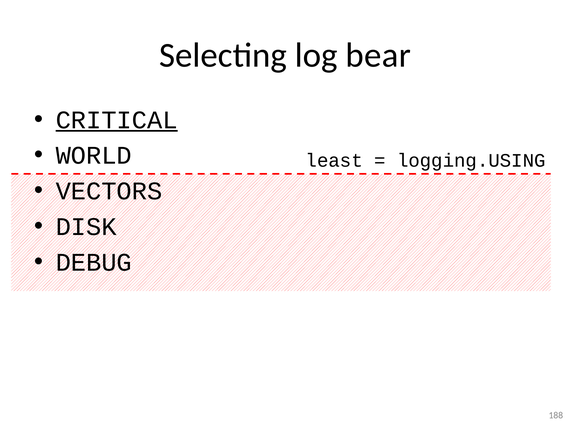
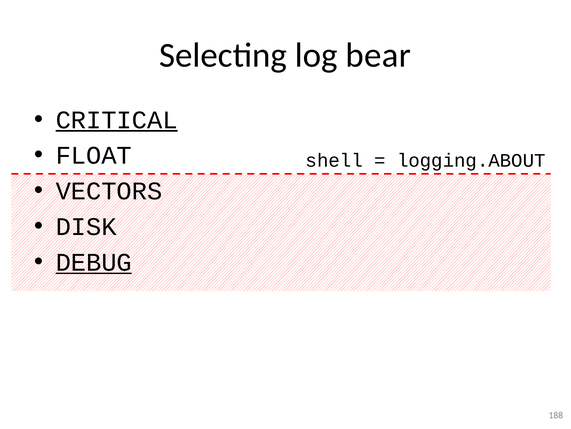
WORLD: WORLD -> FLOAT (94, 155)
least: least -> shell (334, 160)
logging.USING: logging.USING -> logging.ABOUT (471, 160)
DEBUG underline: none -> present (94, 262)
